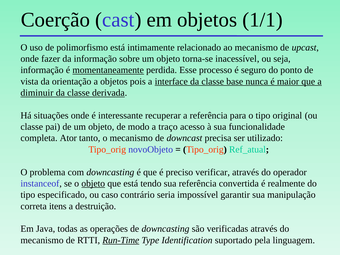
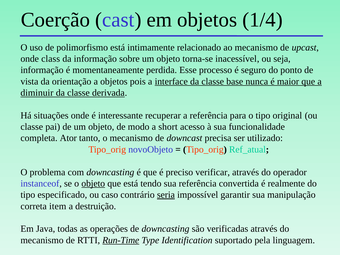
1/1: 1/1 -> 1/4 (263, 20)
fazer: fazer -> class (51, 59)
momentaneamente underline: present -> none (108, 70)
traço: traço -> short (168, 127)
seria underline: none -> present (166, 195)
itens: itens -> item (58, 206)
